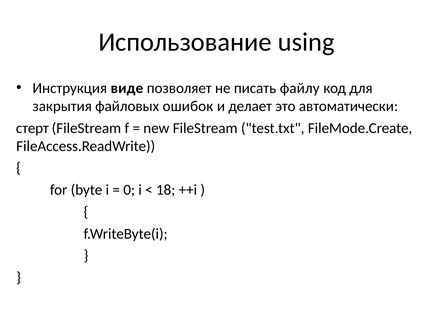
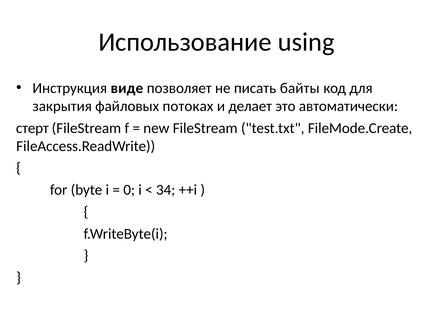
файлу: файлу -> байты (300, 88)
ошибок: ошибок -> потоках (188, 106)
18: 18 -> 34 (166, 190)
